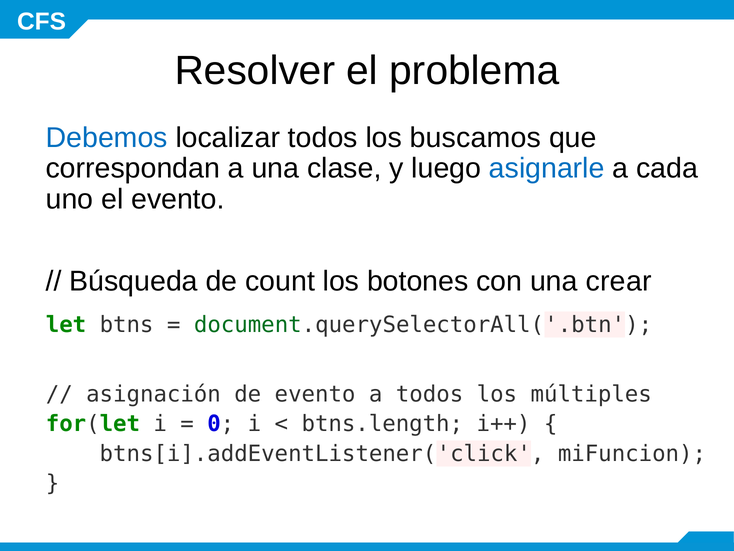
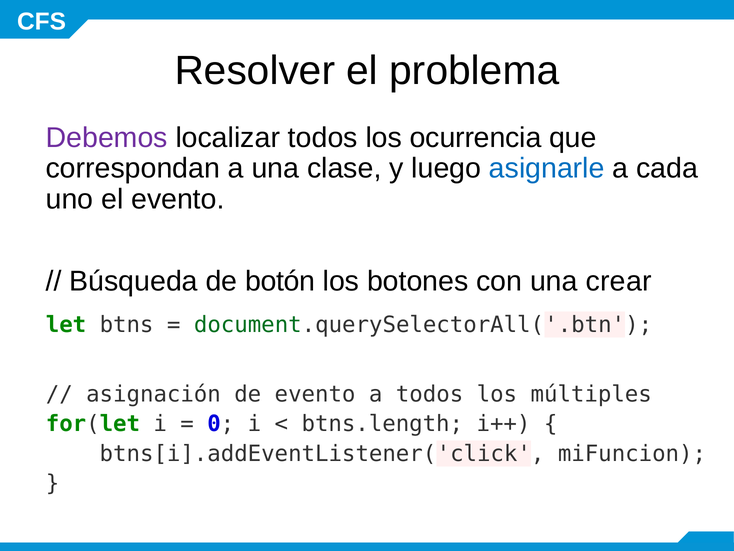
Debemos colour: blue -> purple (107, 137)
buscamos: buscamos -> ocurrencia (476, 137)
count: count -> botón (280, 281)
